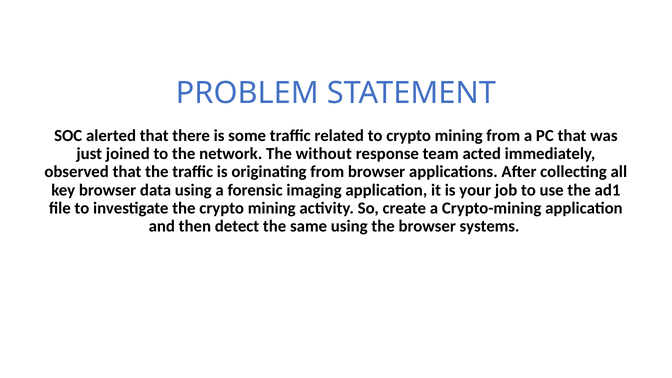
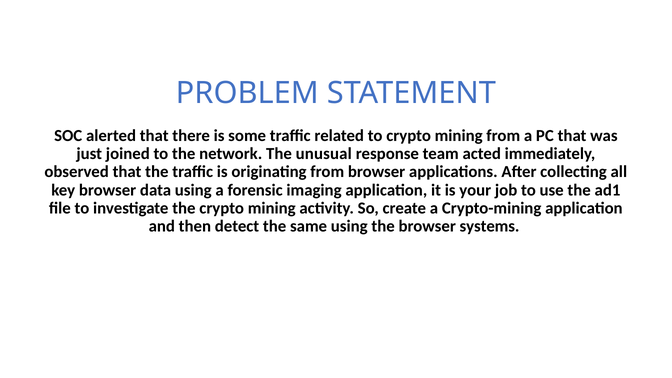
without: without -> unusual (324, 154)
